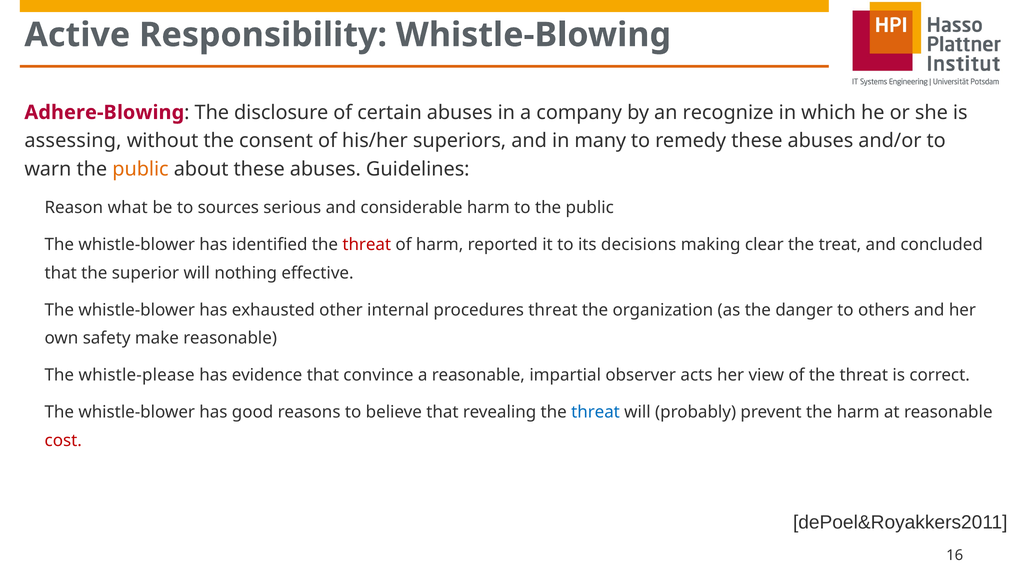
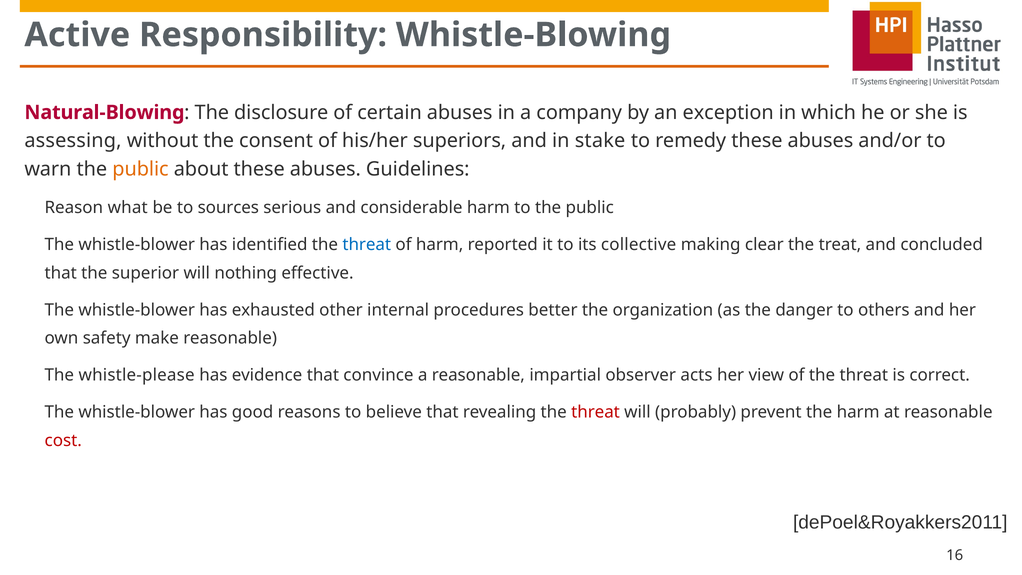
Adhere-Blowing: Adhere-Blowing -> Natural-Blowing (104, 112)
recognize: recognize -> exception (728, 112)
many: many -> stake (600, 141)
threat colour: red -> blue (367, 245)
decisions: decisions -> collective (639, 245)
procedures threat: threat -> better (553, 310)
threat colour: blue -> red (596, 412)
